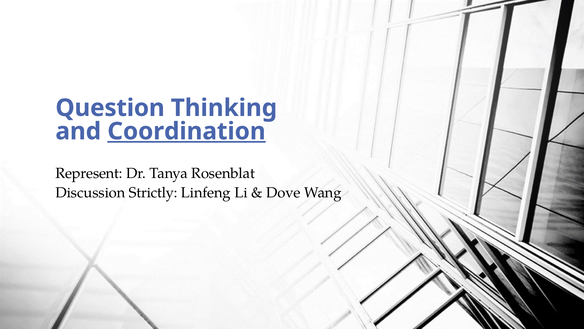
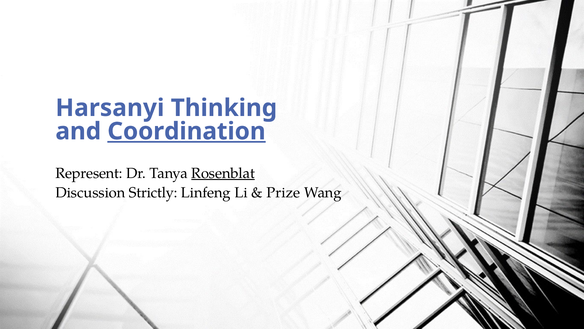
Question: Question -> Harsanyi (110, 108)
Rosenblat underline: none -> present (223, 173)
Dove: Dove -> Prize (283, 192)
